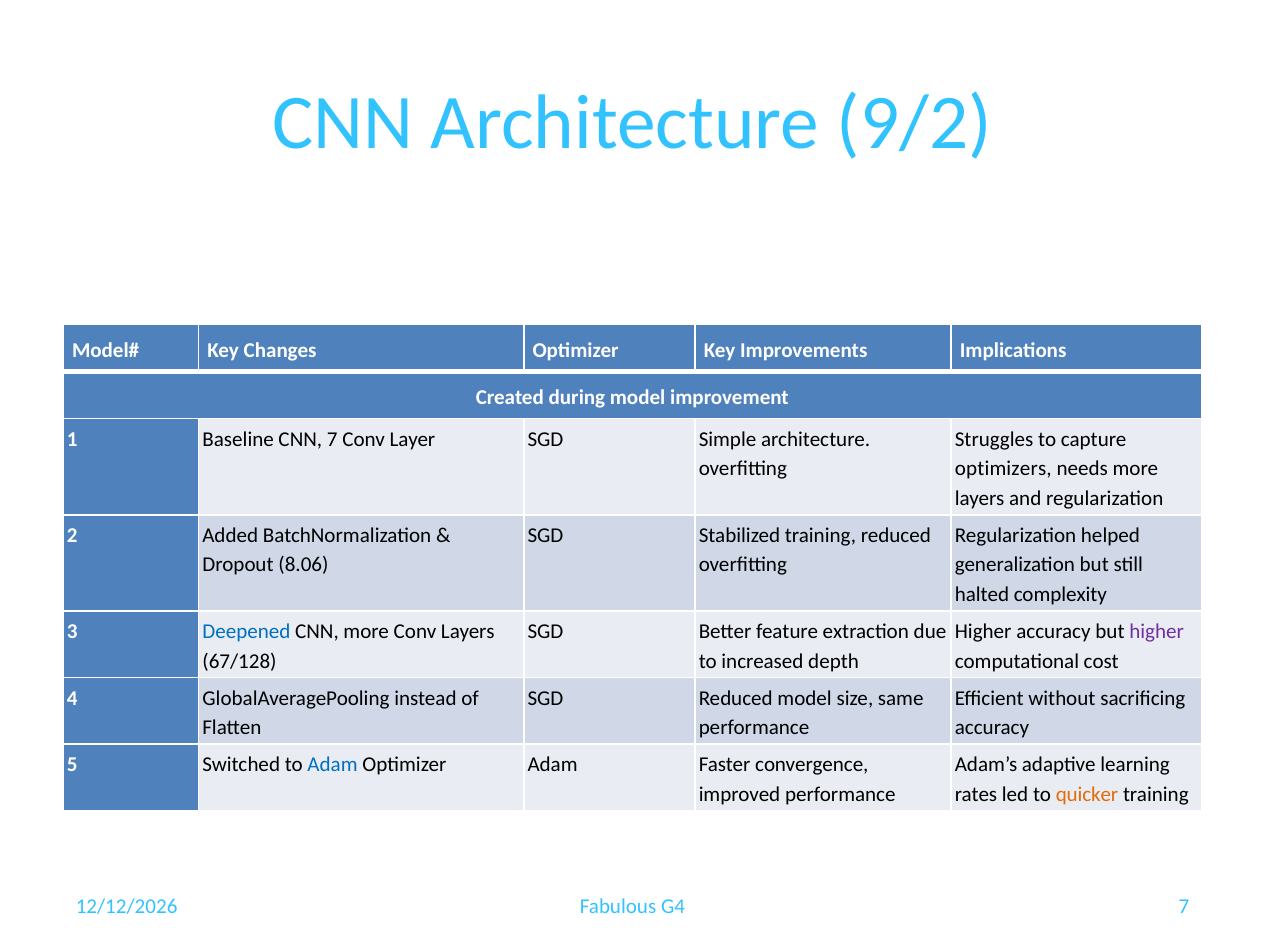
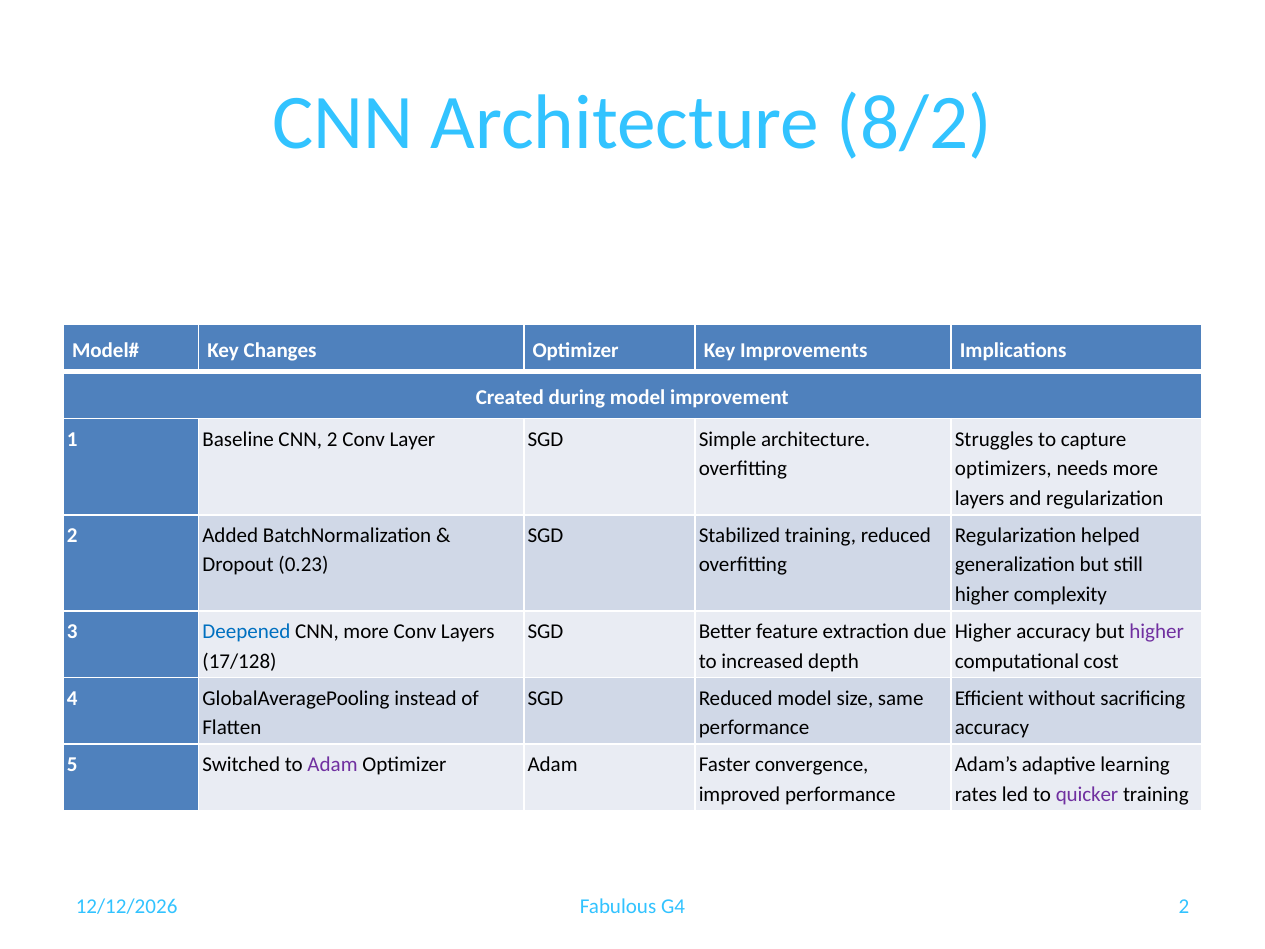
9/2: 9/2 -> 8/2 (914, 122)
CNN 7: 7 -> 2 (332, 439)
8.06: 8.06 -> 0.23 (303, 565)
halted: halted -> higher (982, 594)
67/128: 67/128 -> 17/128 (240, 661)
Adam colour: blue -> purple (333, 765)
quicker colour: orange -> purple (1087, 794)
G4 7: 7 -> 2 (1184, 906)
